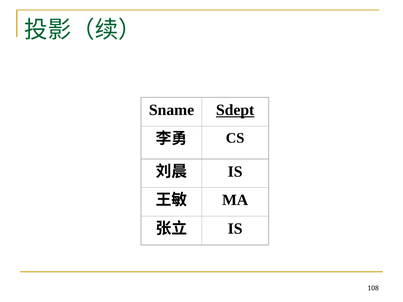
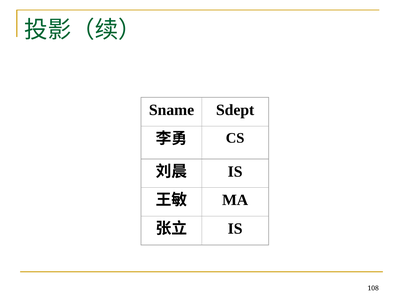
Sdept underline: present -> none (235, 110)
